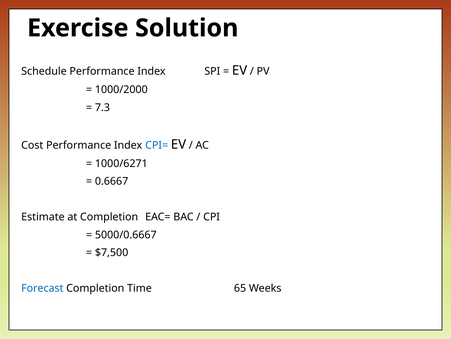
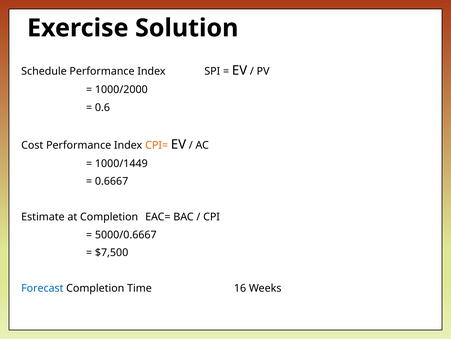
7.3: 7.3 -> 0.6 (102, 107)
CPI= colour: blue -> orange (157, 145)
1000/6271: 1000/6271 -> 1000/1449 (121, 163)
65: 65 -> 16 (240, 288)
